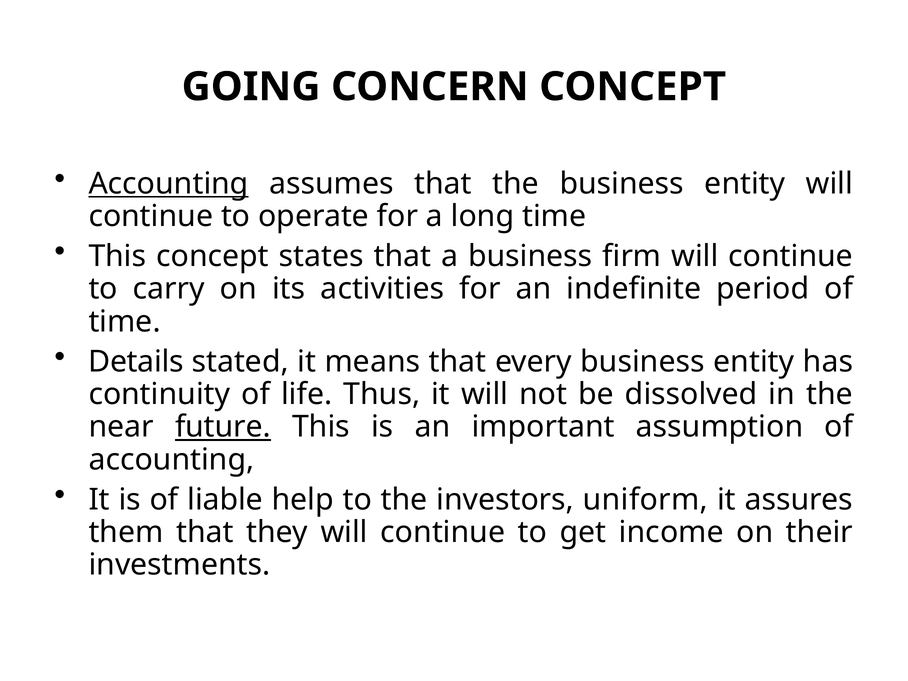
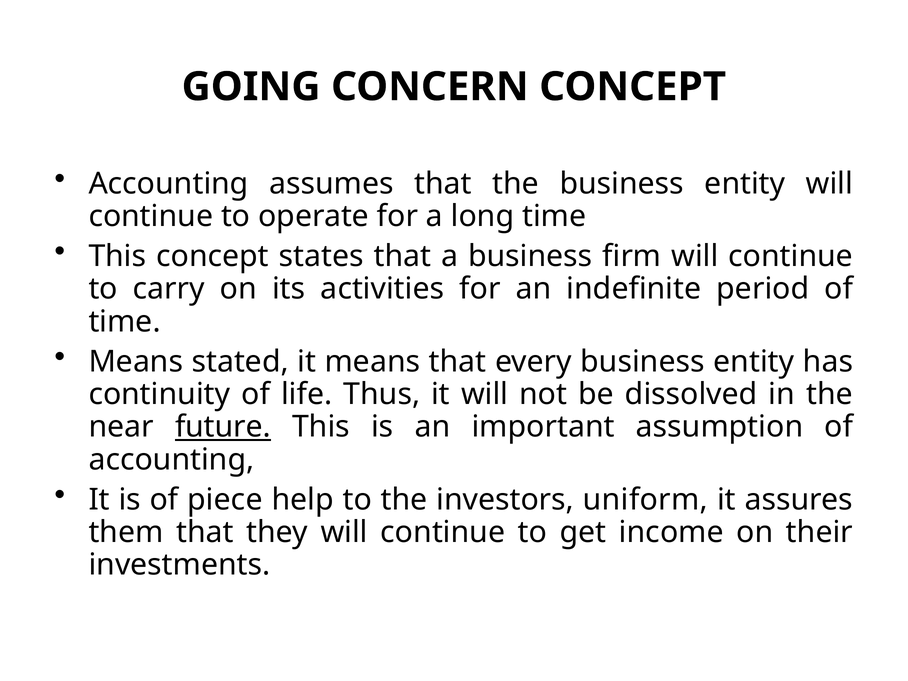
Accounting underline: present -> none (169, 184)
Details: Details -> Means (136, 362)
liable: liable -> piece (225, 500)
